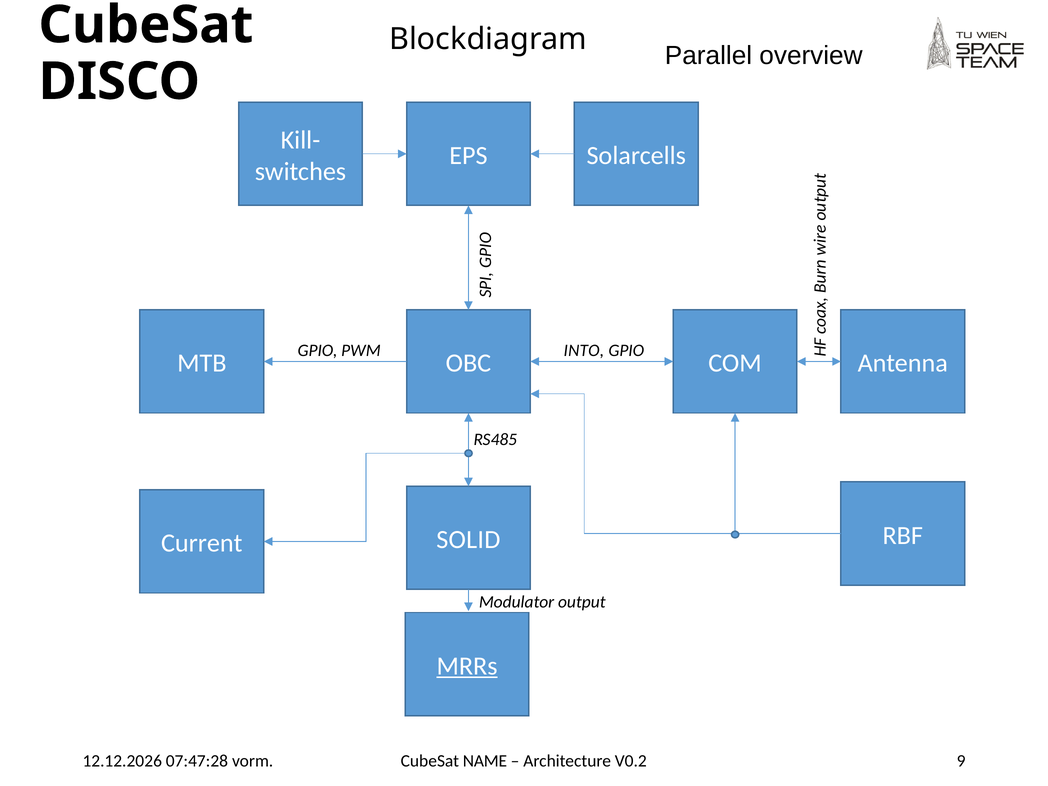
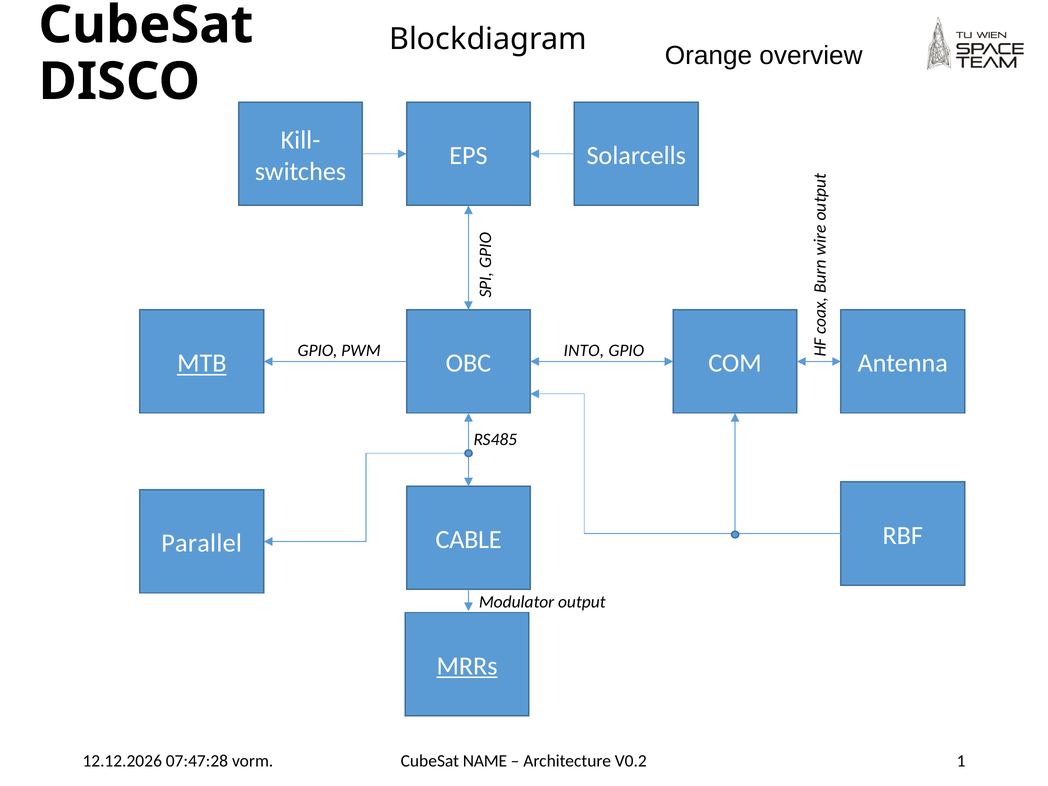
Parallel: Parallel -> Orange (709, 55)
MTB underline: none -> present (202, 363)
SOLID: SOLID -> CABLE (469, 540)
Current: Current -> Parallel (202, 543)
9: 9 -> 1 (961, 761)
